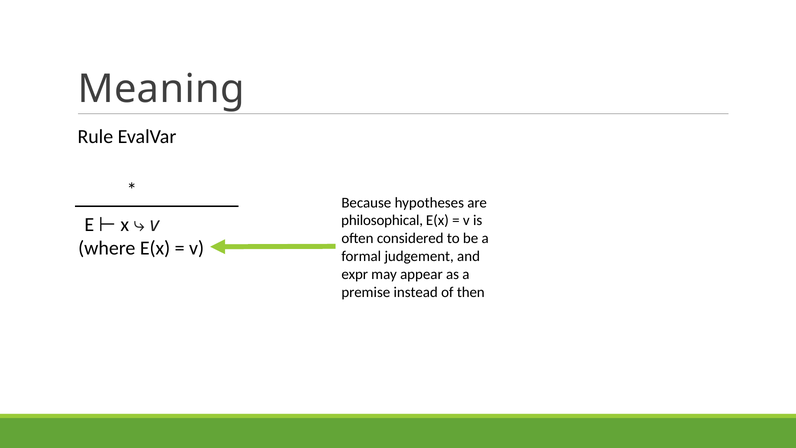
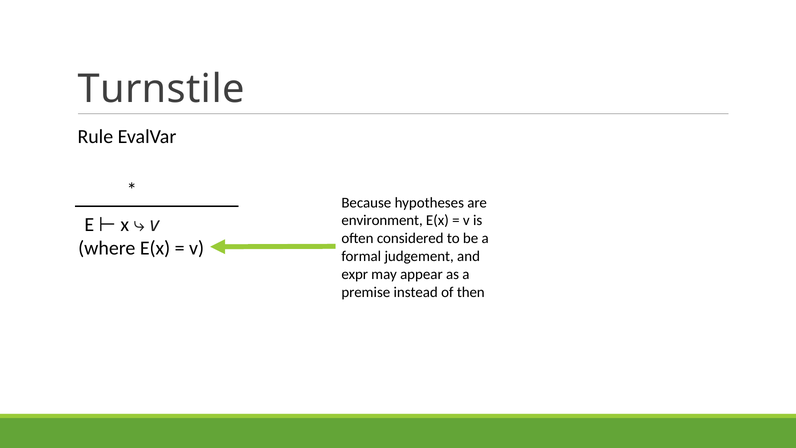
Meaning: Meaning -> Turnstile (161, 89)
philosophical: philosophical -> environment (382, 220)
